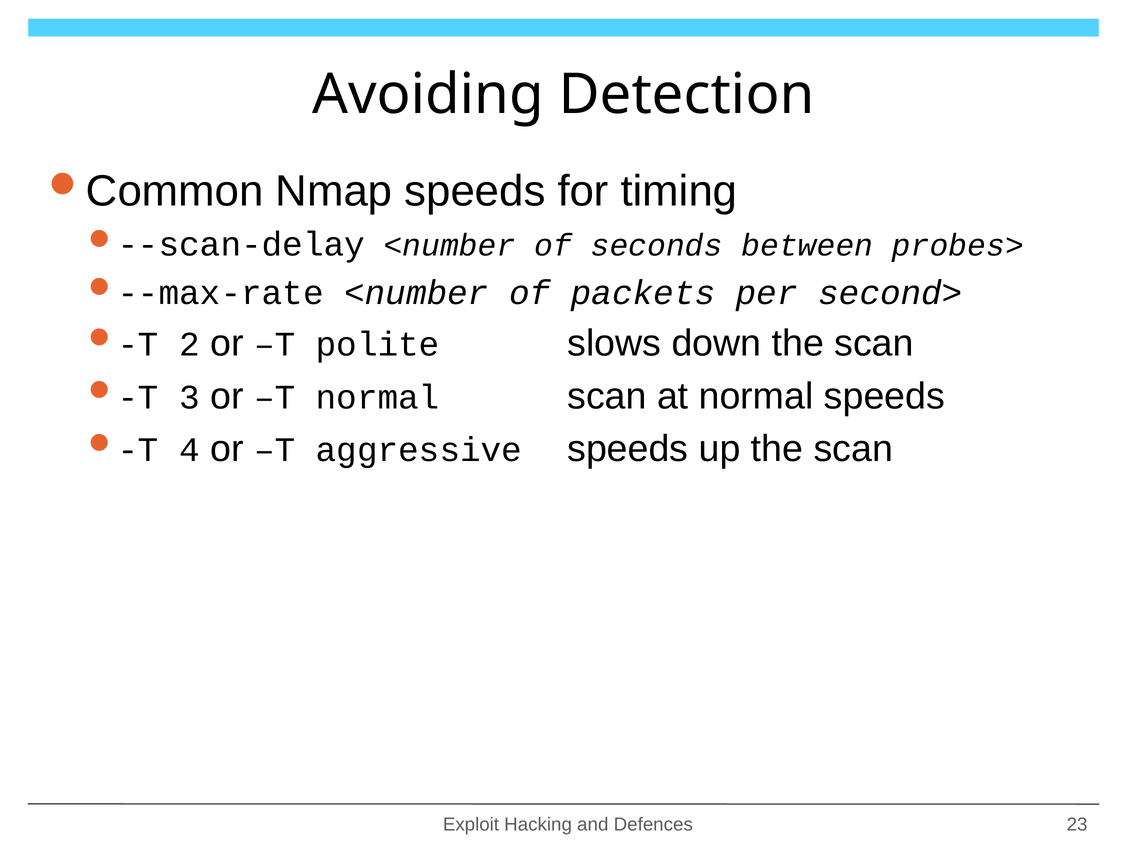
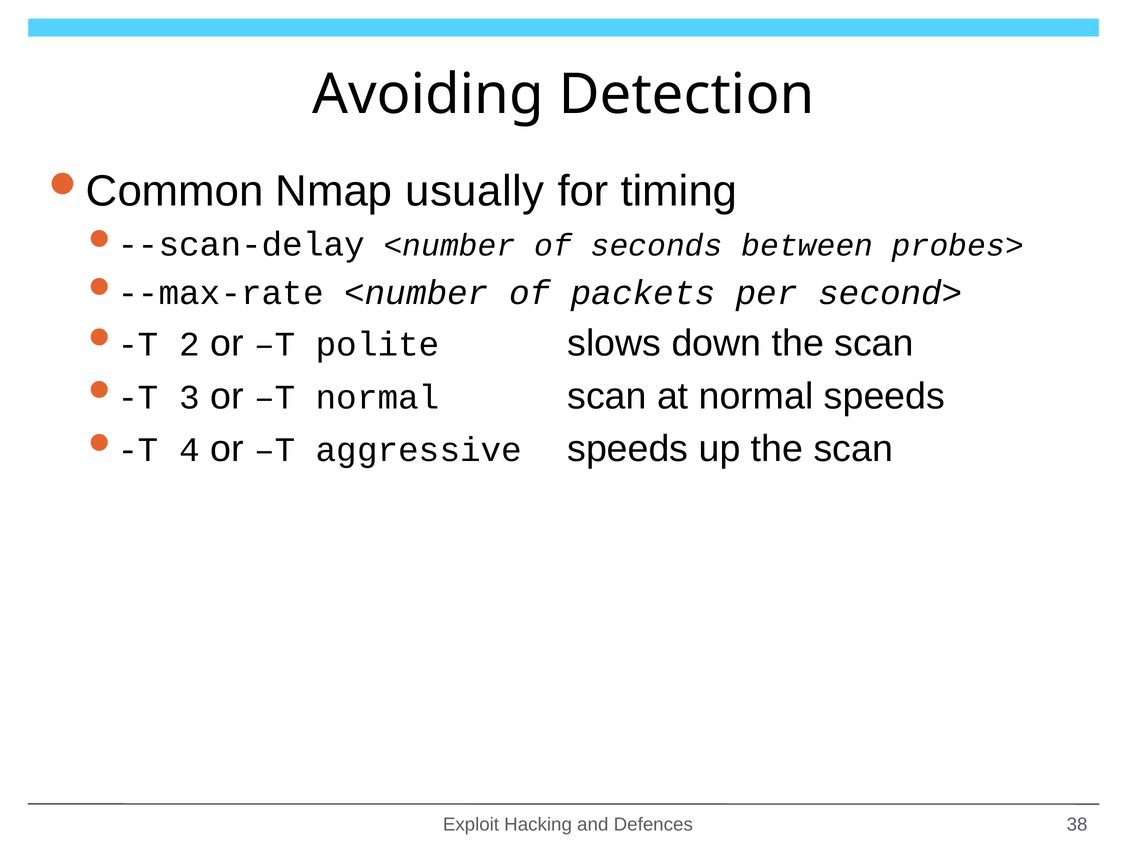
Nmap speeds: speeds -> usually (475, 191)
23: 23 -> 38 (1077, 825)
